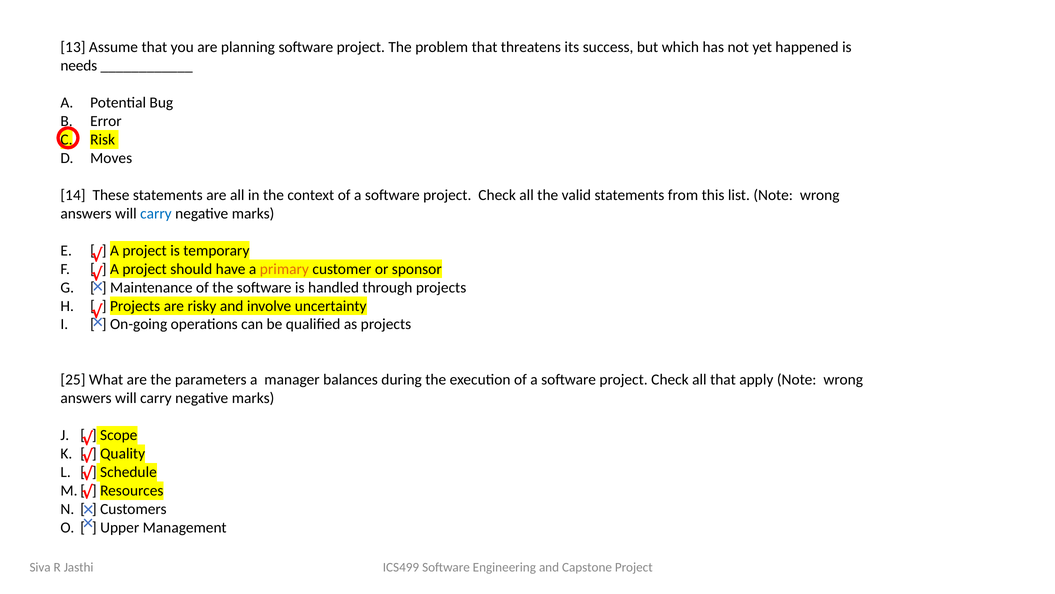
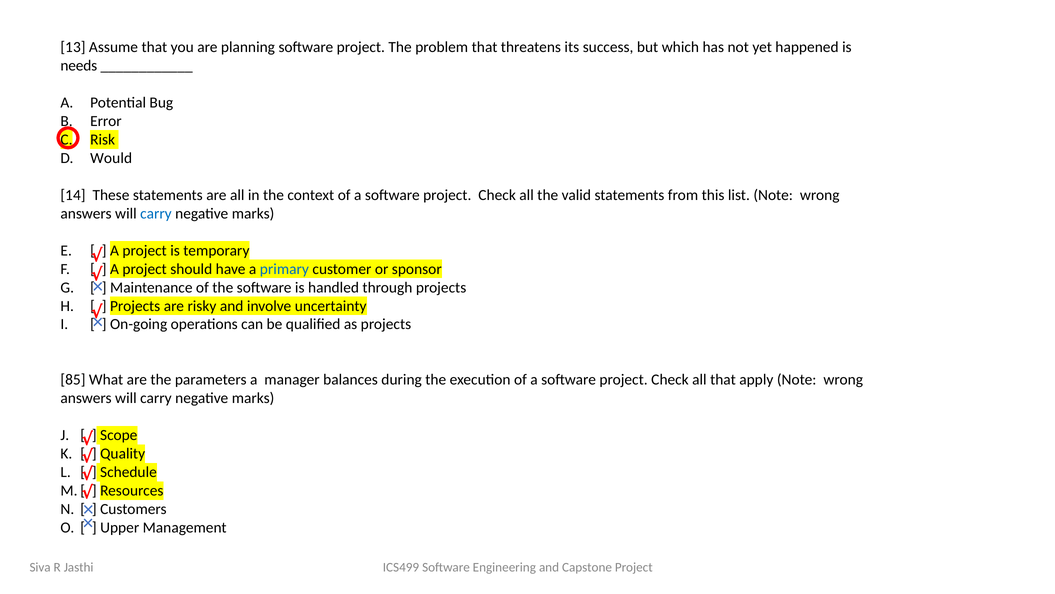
Moves: Moves -> Would (111, 158)
primary colour: orange -> blue (284, 269)
25: 25 -> 85 (73, 380)
